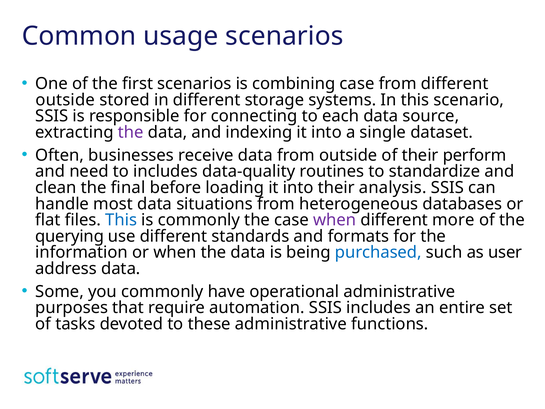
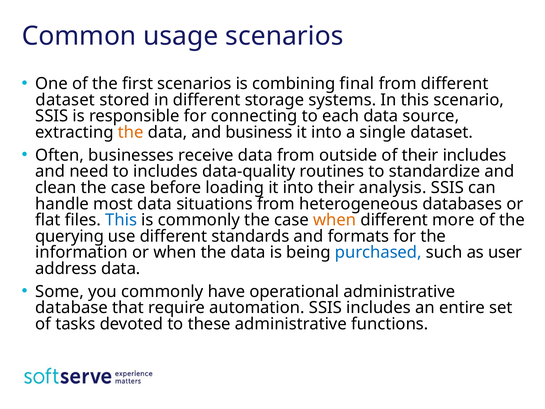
combining case: case -> final (357, 84)
outside: outside -> dataset (65, 100)
the colour: purple -> orange (131, 132)
indexing: indexing -> business (259, 132)
their perform: perform -> includes (475, 155)
clean the final: final -> case (128, 188)
when colour: purple -> orange (335, 220)
purposes: purposes -> database (72, 308)
